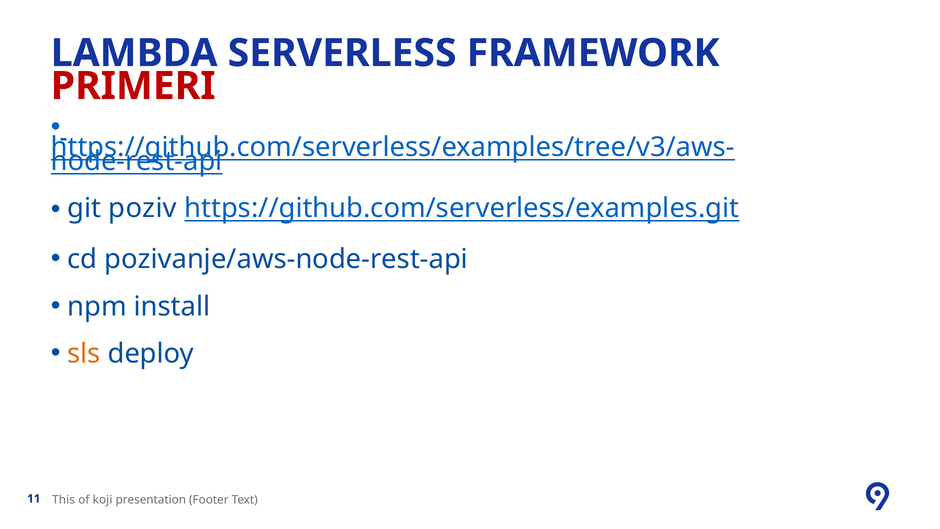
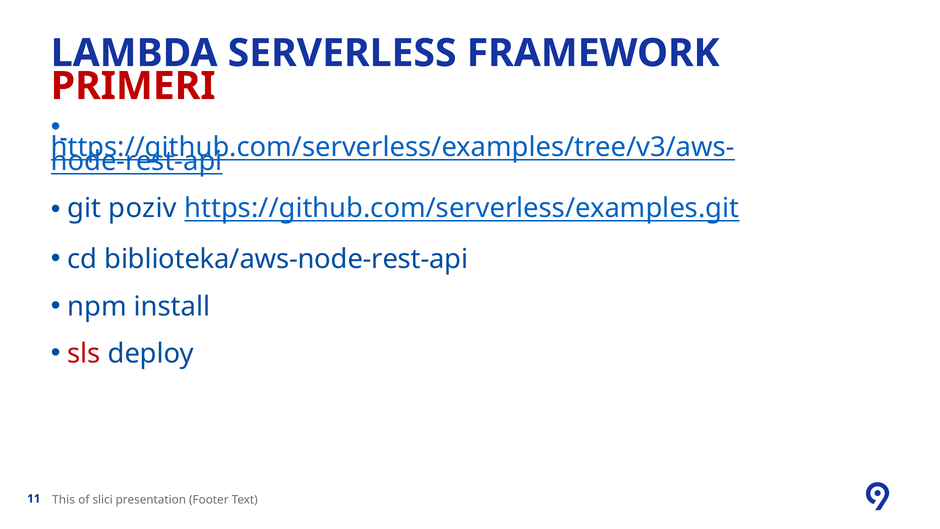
pozivanje/aws-node-rest-api: pozivanje/aws-node-rest-api -> biblioteka/aws-node-rest-api (286, 259)
sls colour: orange -> red (84, 353)
koji: koji -> slici (103, 500)
